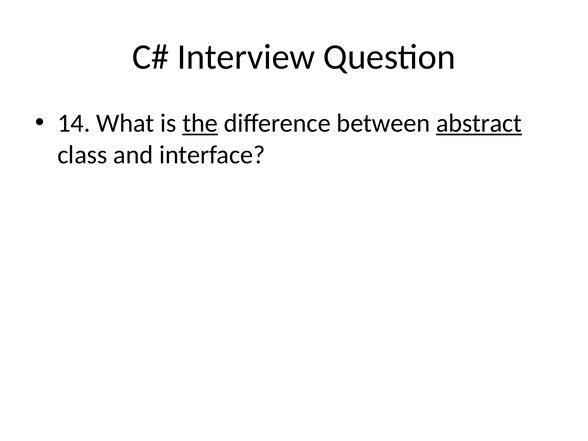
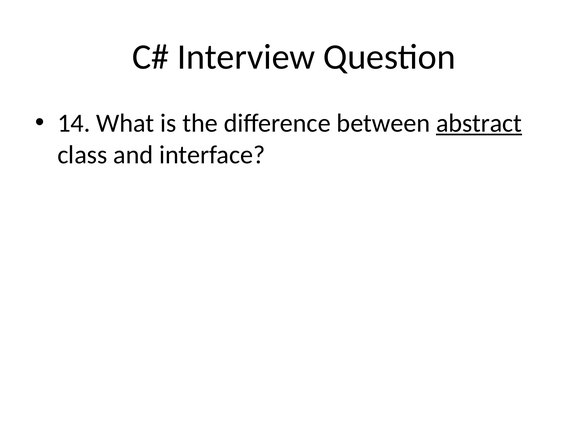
the underline: present -> none (200, 123)
